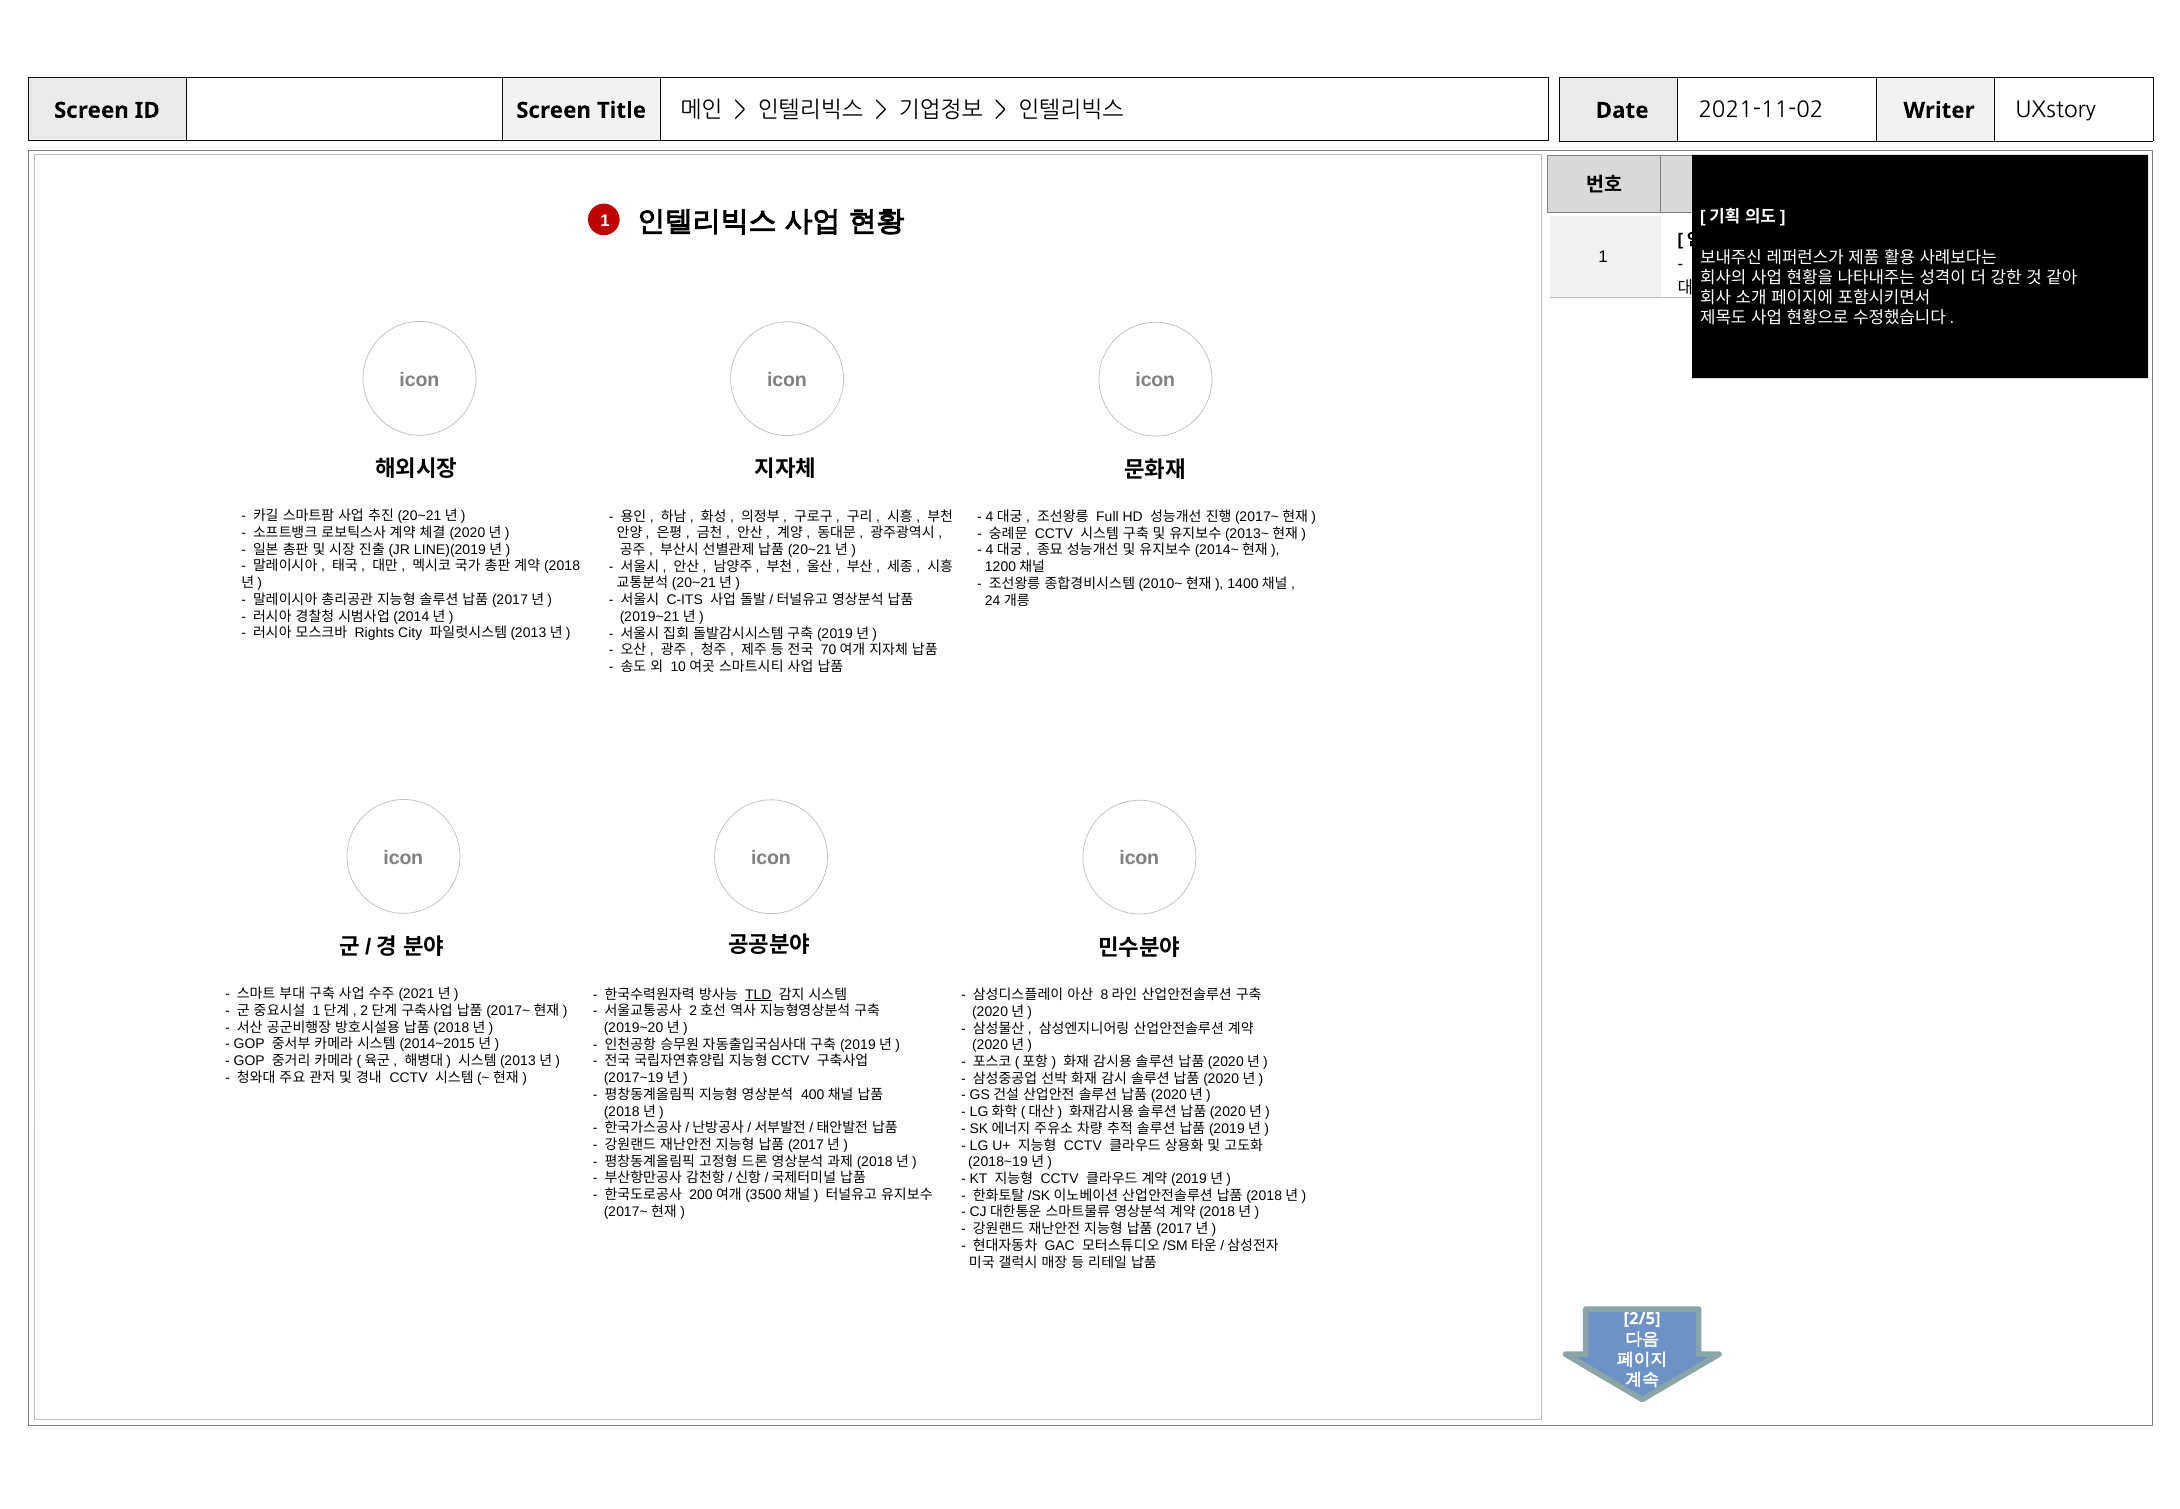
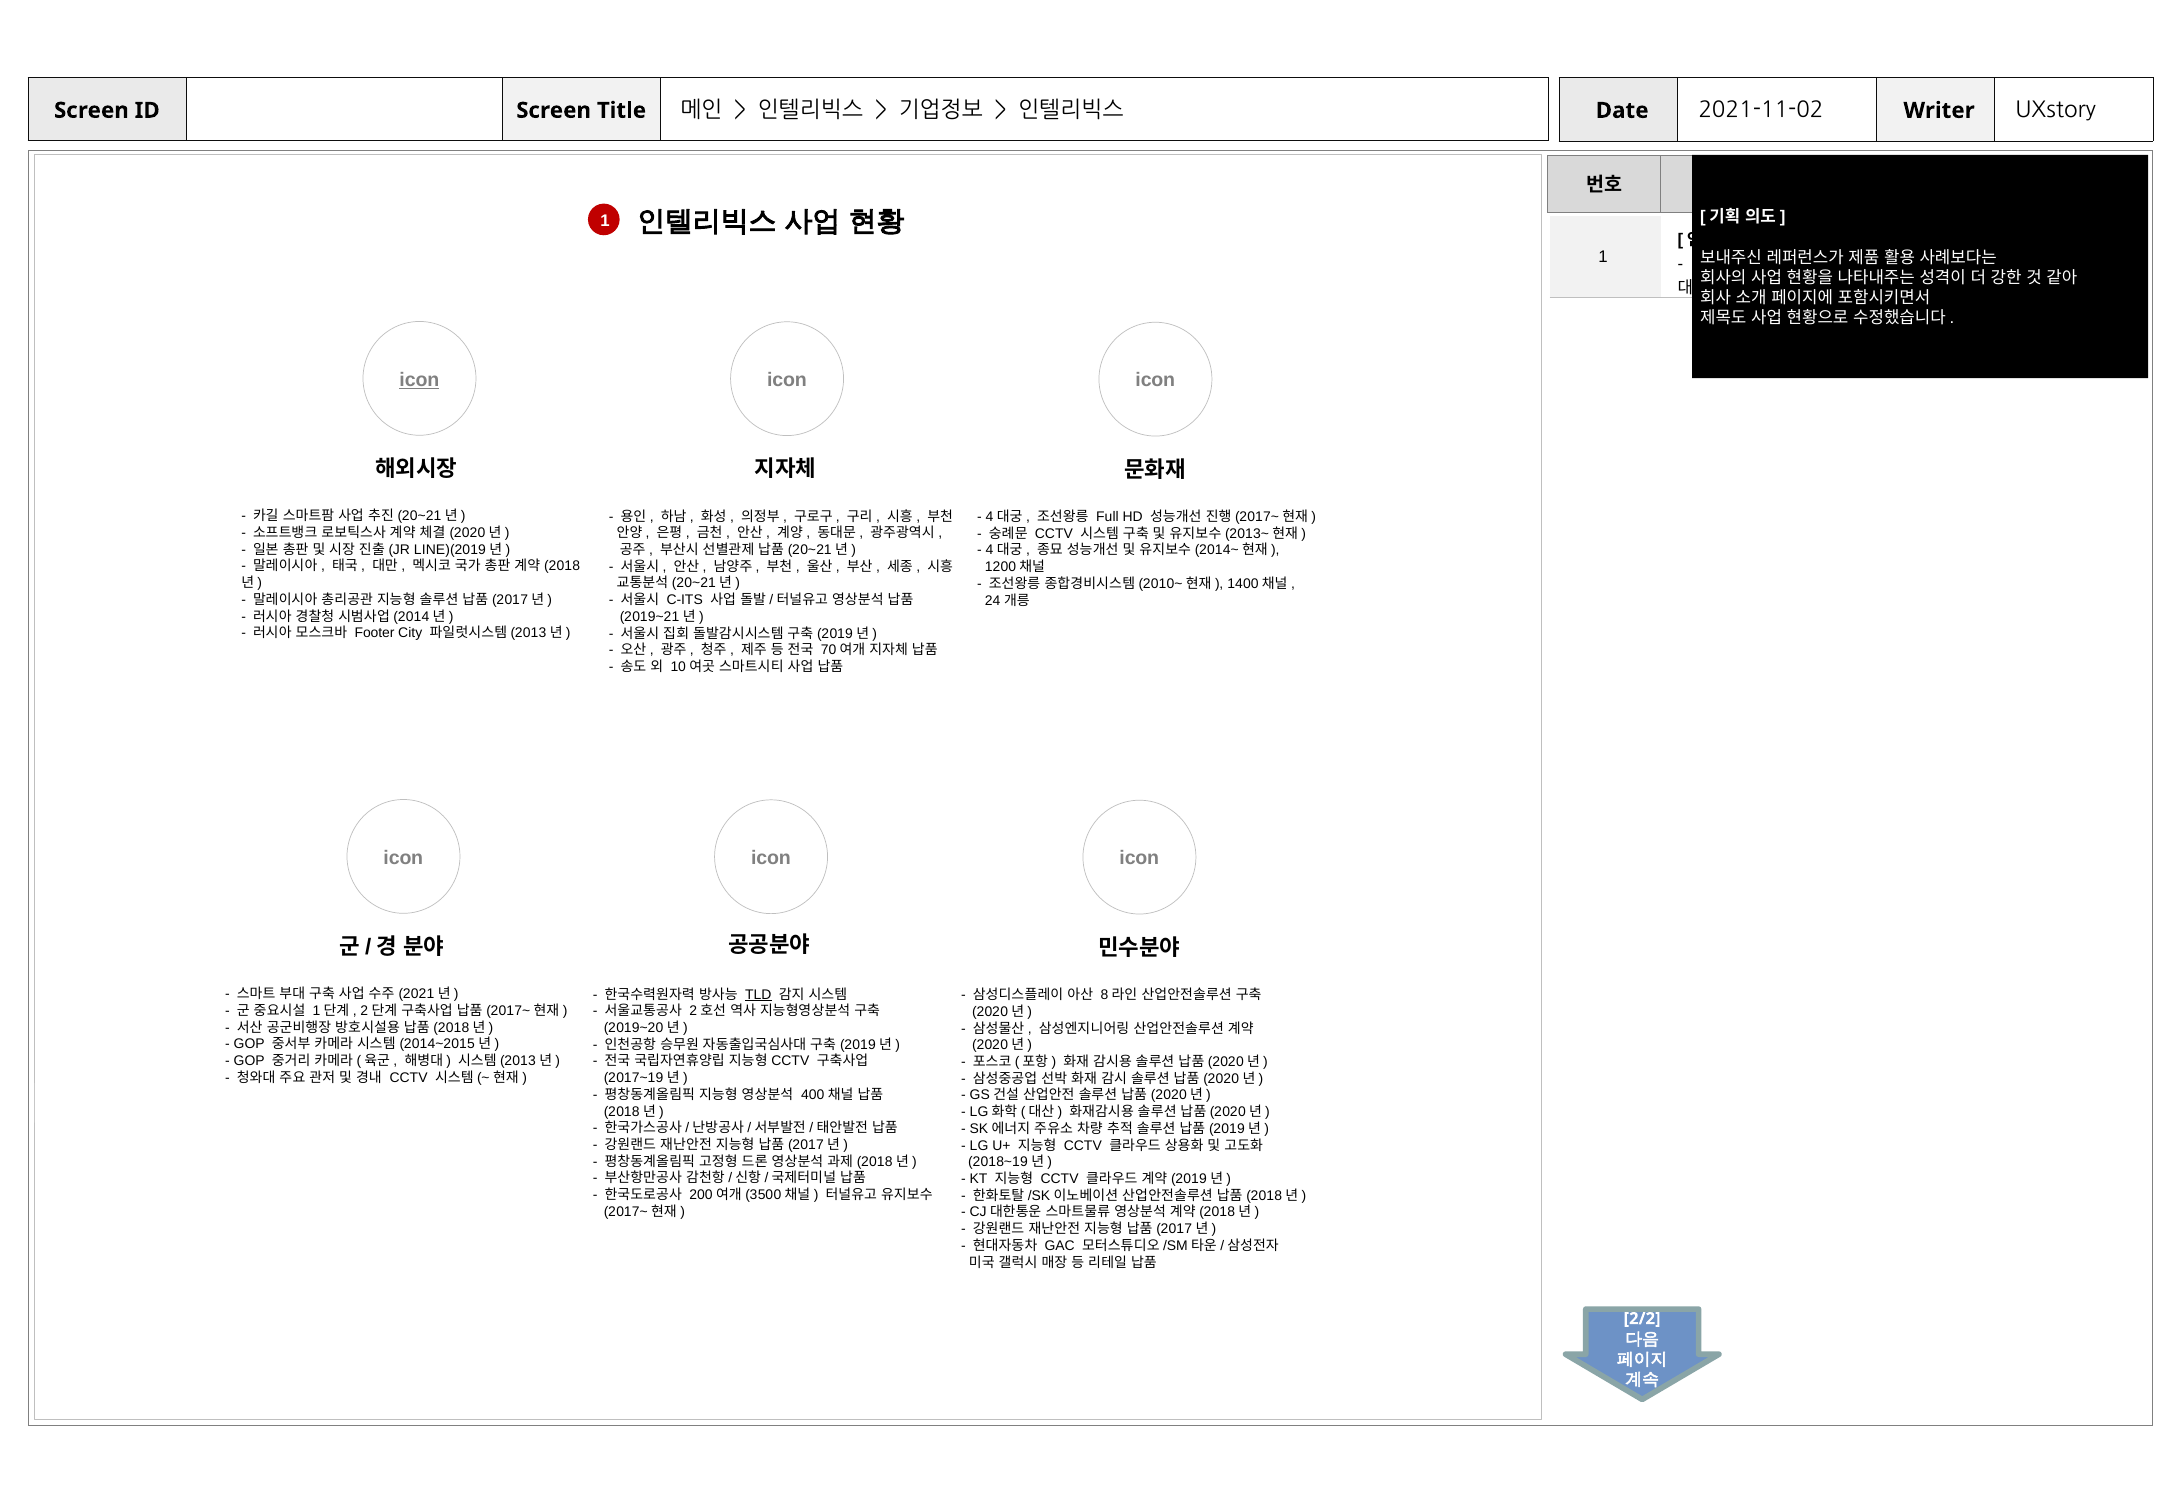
icon underline: none -> present (419, 380)
Rights: Rights -> Footer (375, 633)
2/5: 2/5 -> 2/2 (1642, 1319)
